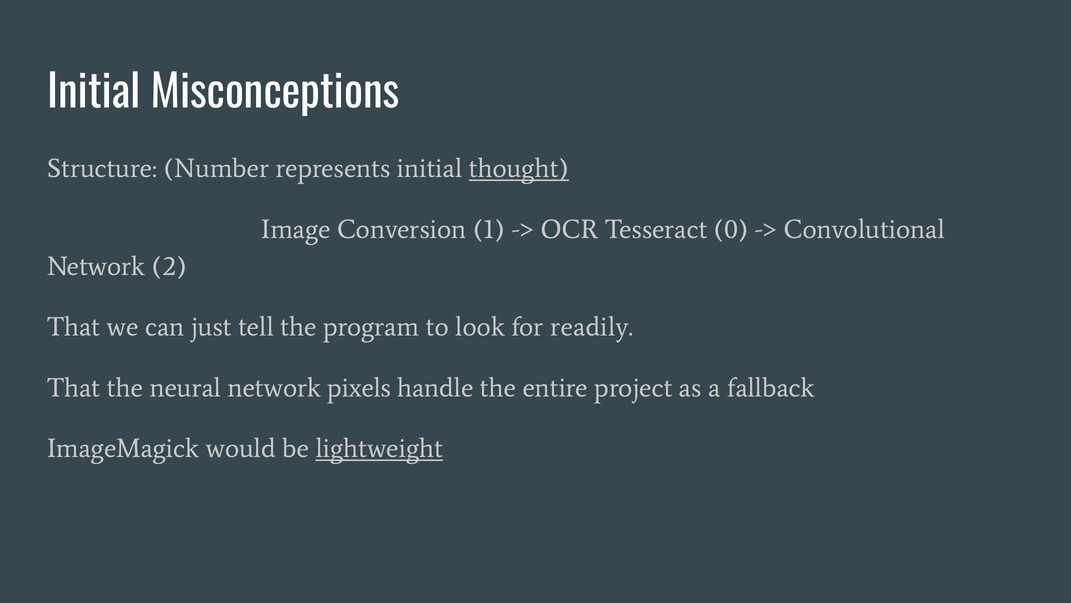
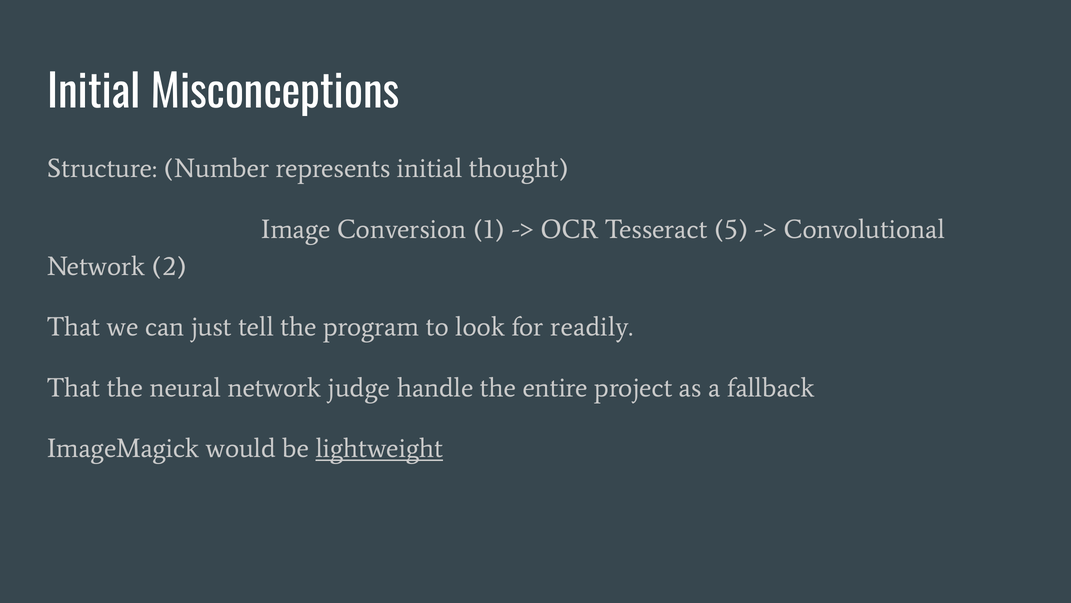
thought underline: present -> none (519, 168)
0: 0 -> 5 (731, 229)
pixels: pixels -> judge (359, 388)
